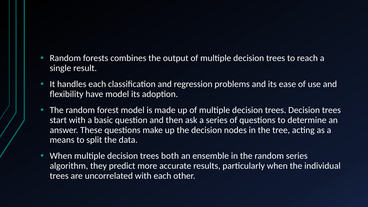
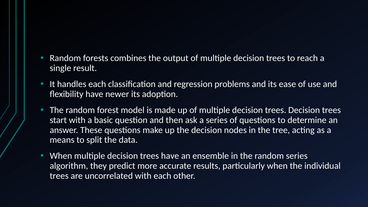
have model: model -> newer (117, 94)
trees both: both -> have (170, 156)
